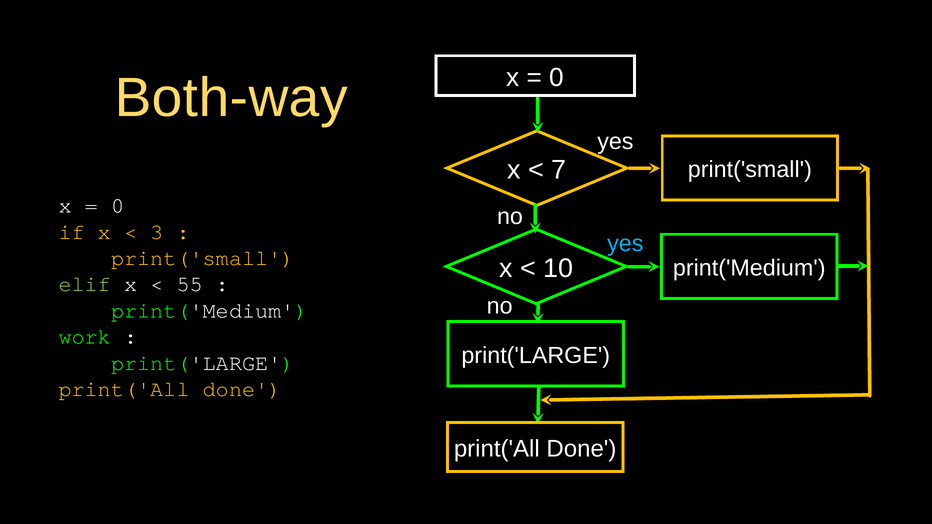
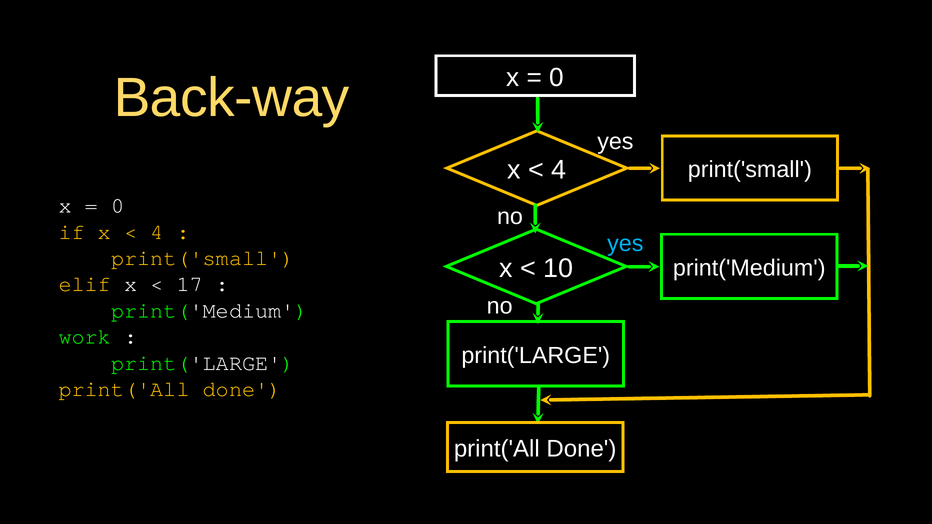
Both-way: Both-way -> Back-way (232, 98)
7: 7 -> 4 (559, 170)
3: 3 -> 4 (157, 232)
elif colour: light green -> yellow (85, 284)
55: 55 -> 17 (190, 284)
